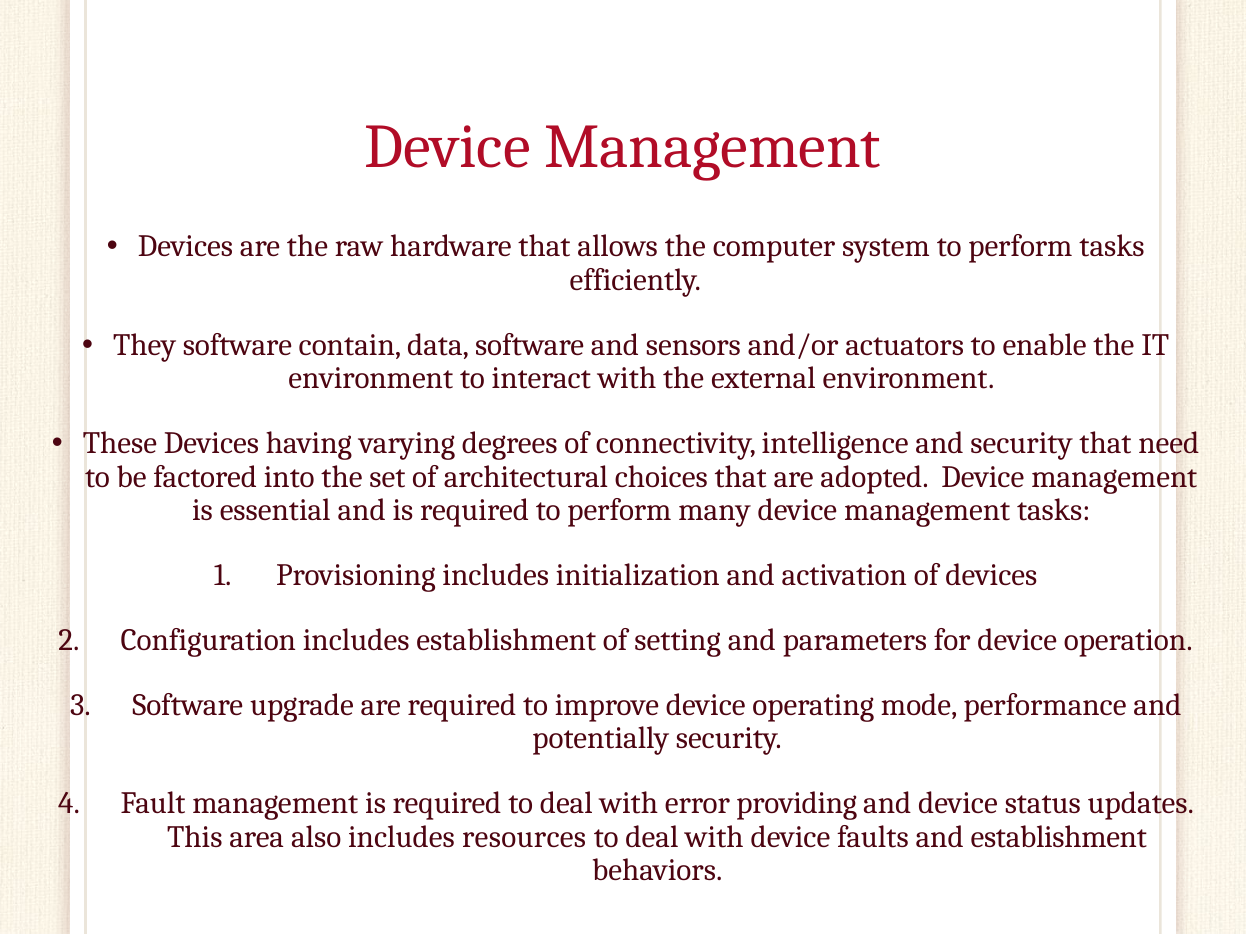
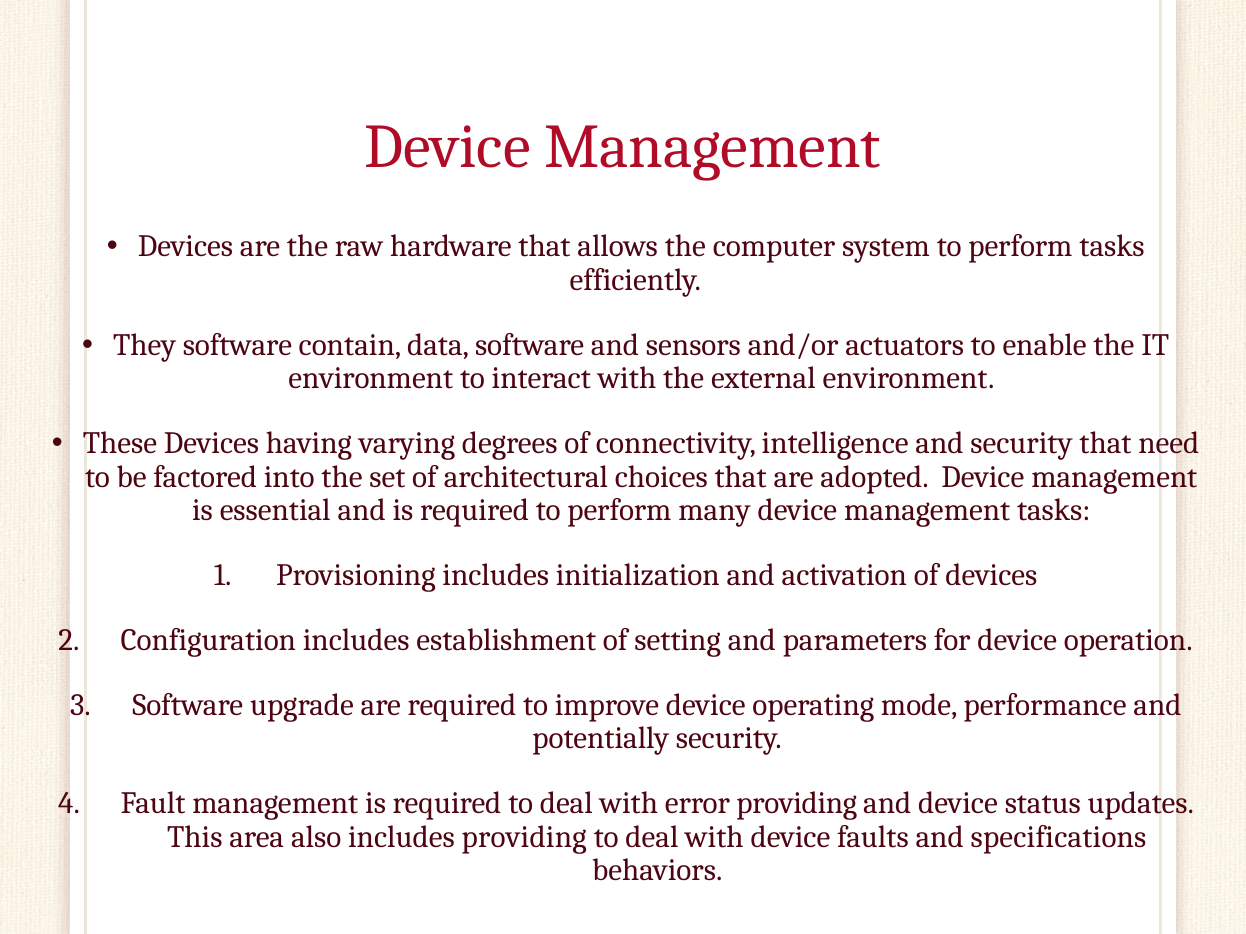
includes resources: resources -> providing (524, 837)
and establishment: establishment -> specifications (1059, 837)
